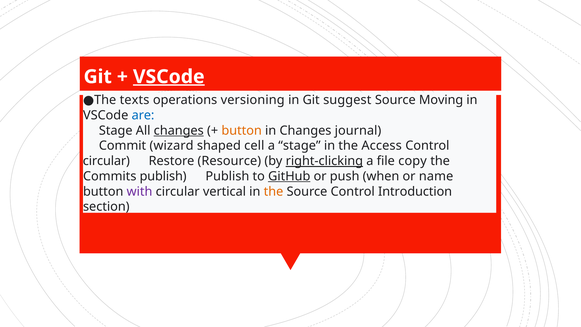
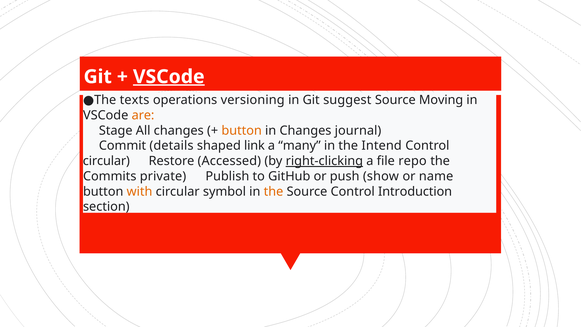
are colour: blue -> orange (143, 115)
changes underline: present -> none (179, 130)
wizard: wizard -> details (172, 146)
cell: cell -> link (254, 146)
a stage: stage -> many (299, 146)
Access: Access -> Intend (382, 146)
Resource: Resource -> Accessed (229, 161)
copy: copy -> repo (413, 161)
Commits publish: publish -> private (163, 176)
GitHub underline: present -> none (289, 176)
when: when -> show (381, 176)
with colour: purple -> orange (140, 191)
vertical: vertical -> symbol (224, 191)
